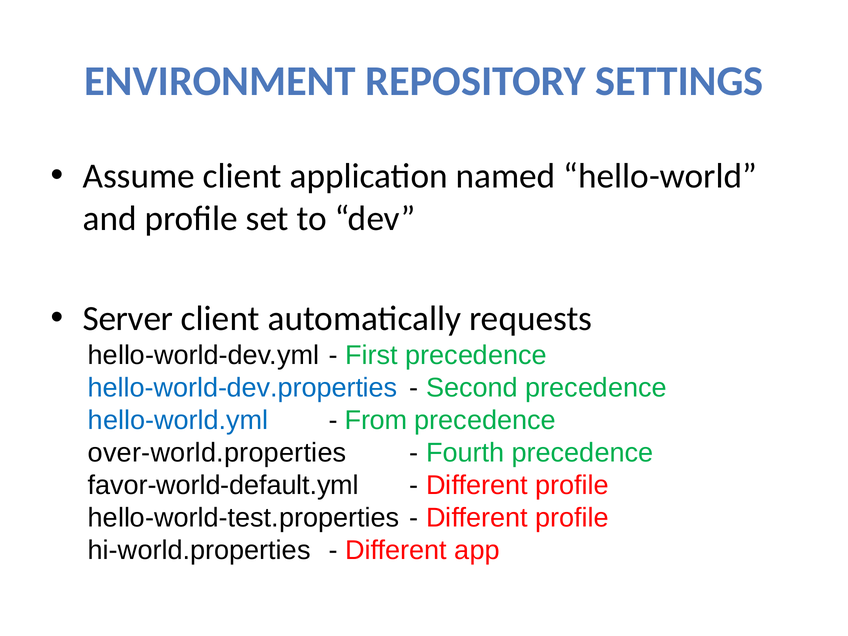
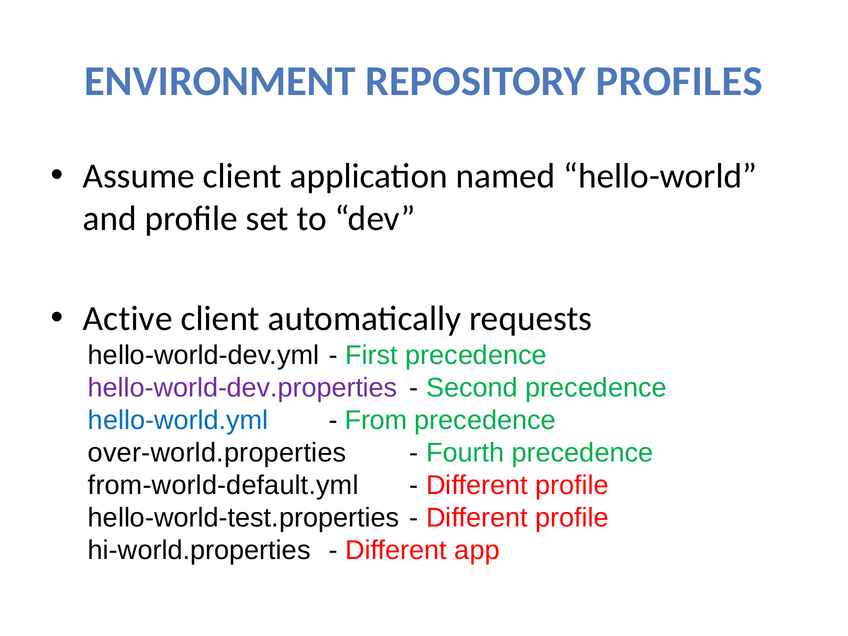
SETTINGS: SETTINGS -> PROFILES (679, 81)
Server: Server -> Active (128, 319)
hello-world-dev.properties colour: blue -> purple (243, 388)
favor-world-default.yml: favor-world-default.yml -> from-world-default.yml (223, 485)
